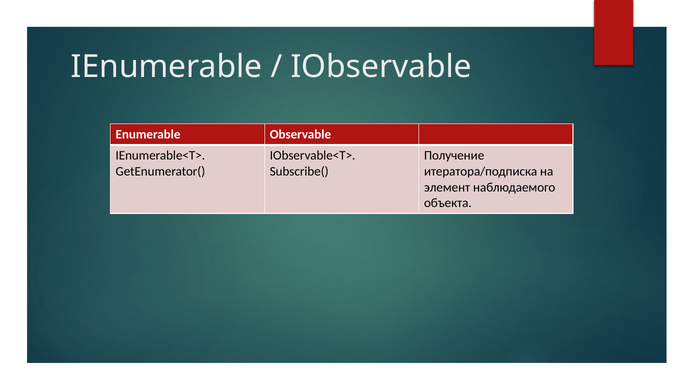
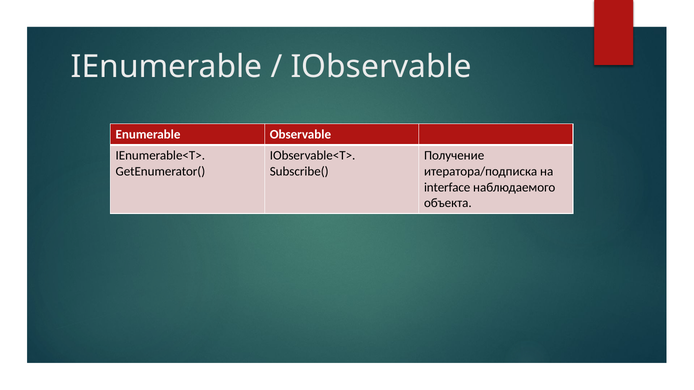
элемент: элемент -> interface (447, 187)
